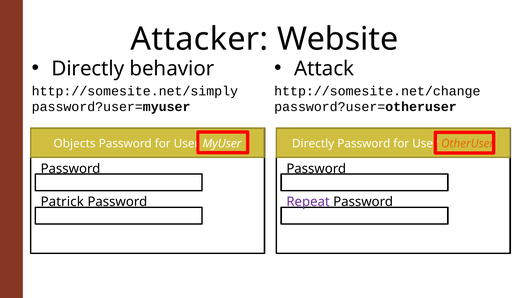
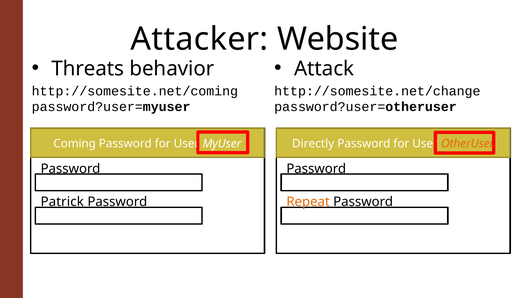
Directly: Directly -> Threats (88, 68)
http://somesite.net/simply: http://somesite.net/simply -> http://somesite.net/coming (135, 91)
Objects: Objects -> Coming (75, 143)
Repeat colour: purple -> orange (308, 201)
